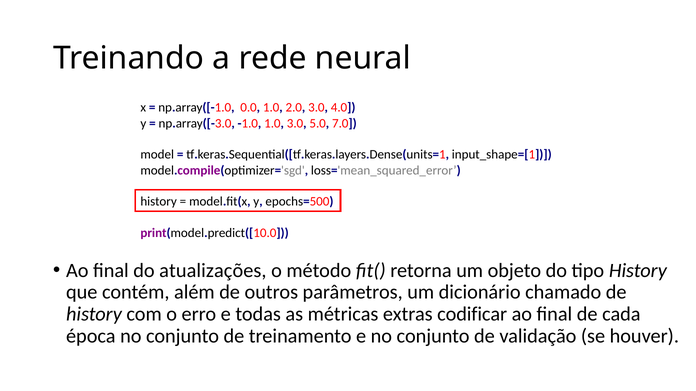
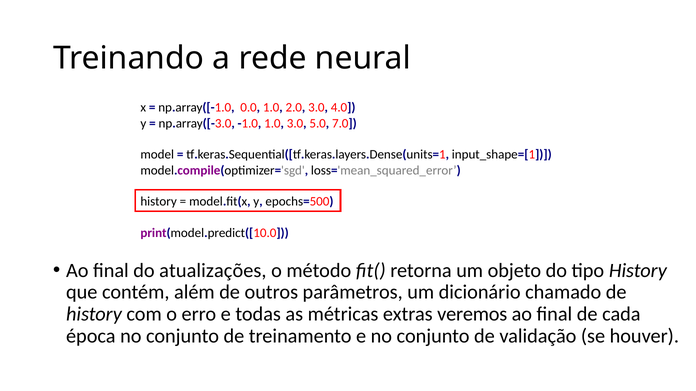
codificar: codificar -> veremos (472, 314)
